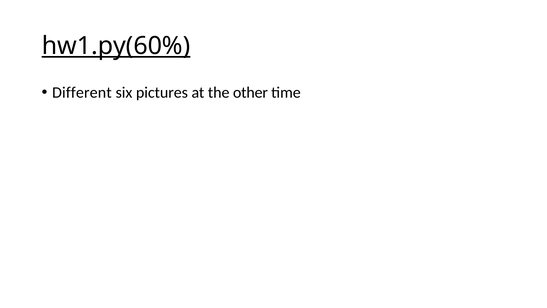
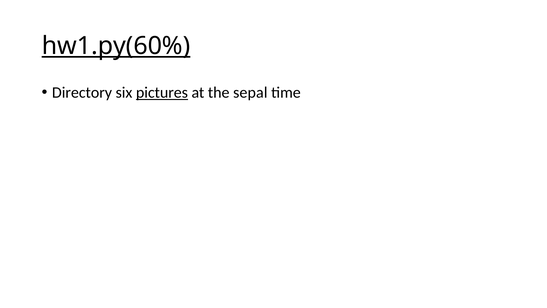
Different: Different -> Directory (82, 92)
pictures underline: none -> present (162, 92)
other: other -> sepal (250, 92)
